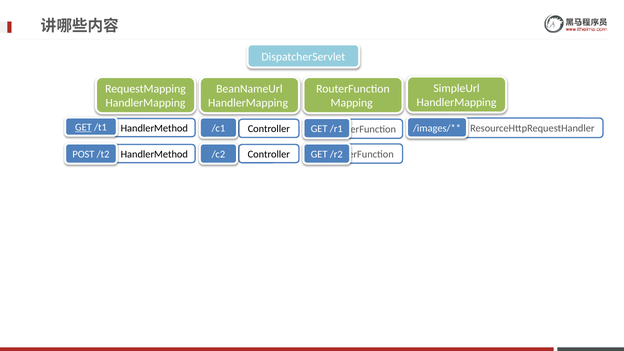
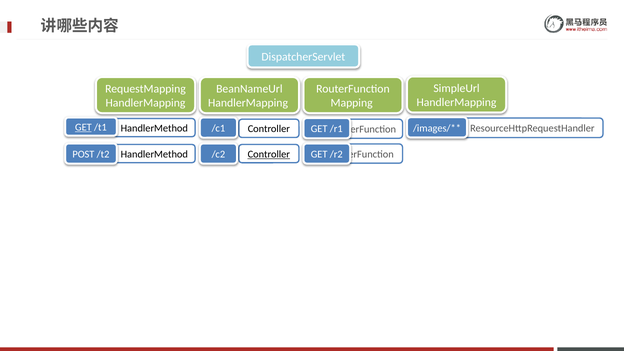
Controller underline: none -> present (269, 154)
